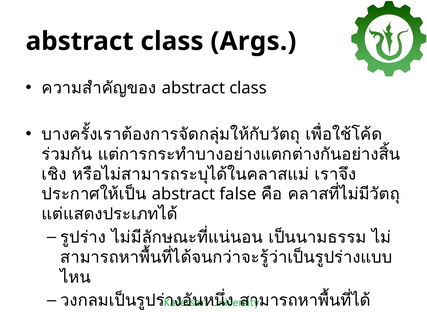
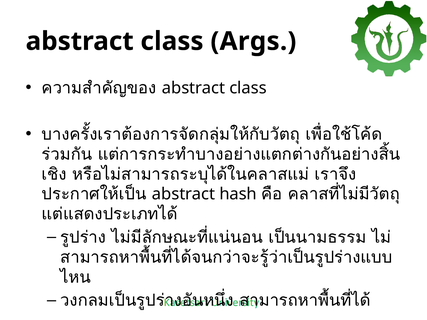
false: false -> hash (238, 194)
